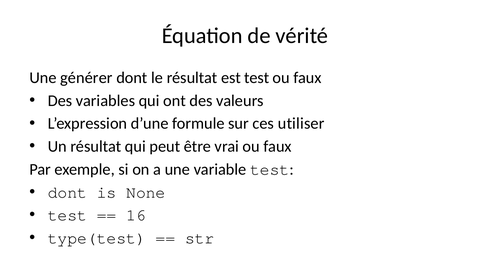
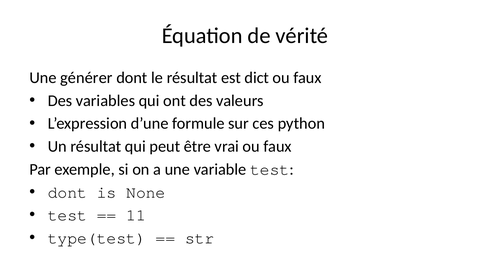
est test: test -> dict (257, 78)
utiliser: utiliser -> python (301, 123)
16: 16 -> 11 (136, 215)
